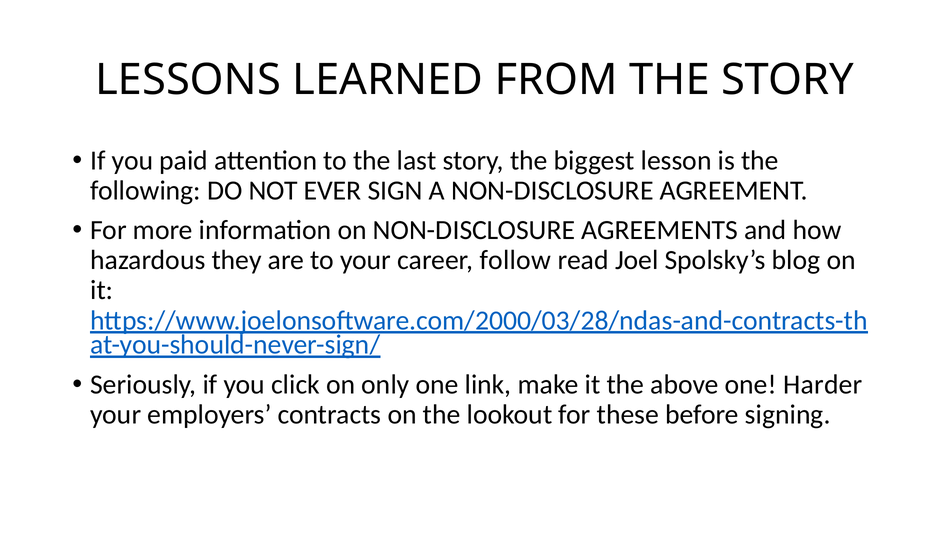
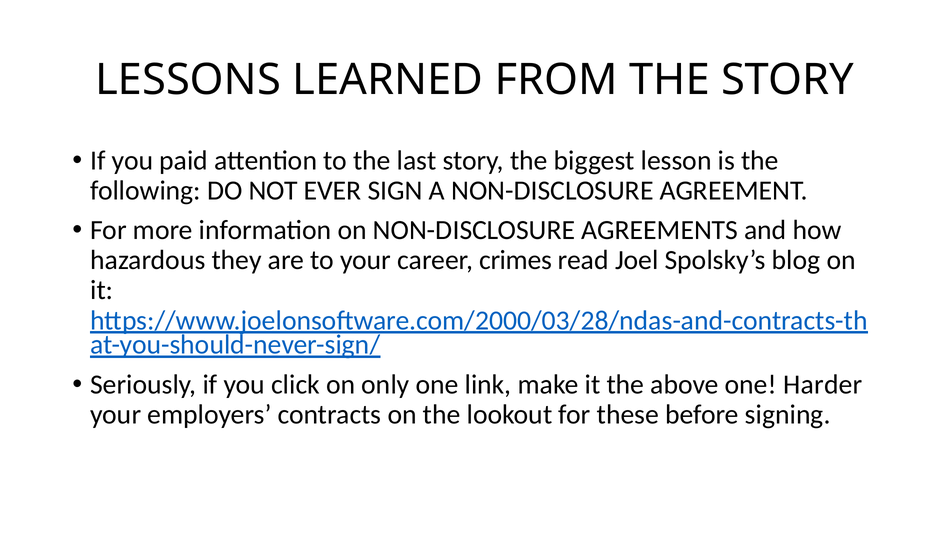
follow: follow -> crimes (516, 260)
